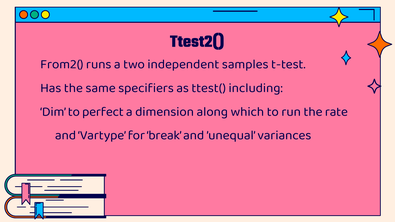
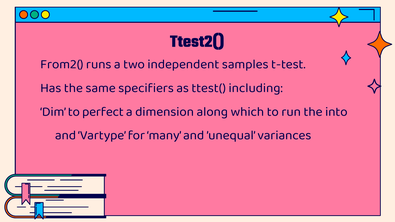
rate: rate -> into (336, 112)
break: break -> many (164, 135)
